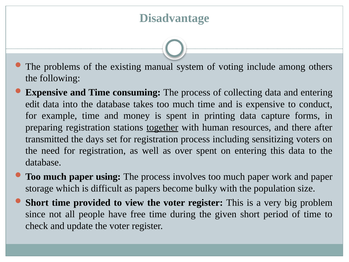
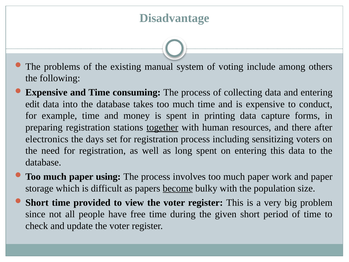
transmitted: transmitted -> electronics (47, 139)
over: over -> long (184, 151)
become underline: none -> present (178, 188)
